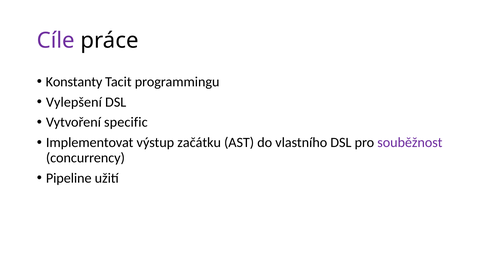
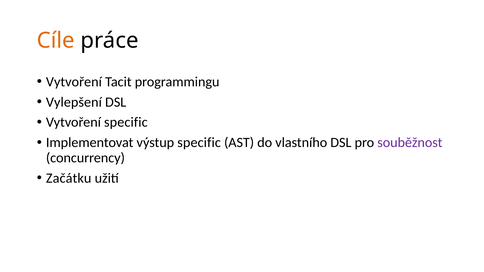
Cíle colour: purple -> orange (56, 41)
Konstanty: Konstanty -> Vytvoření (74, 82)
výstup začátku: začátku -> specific (199, 143)
Pipeline: Pipeline -> Začátku (69, 178)
